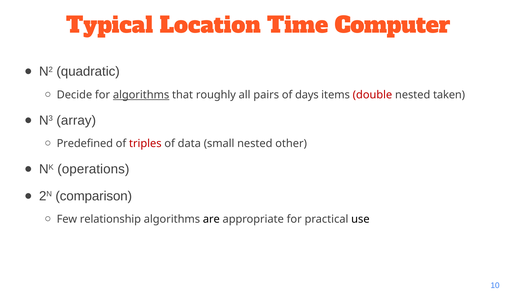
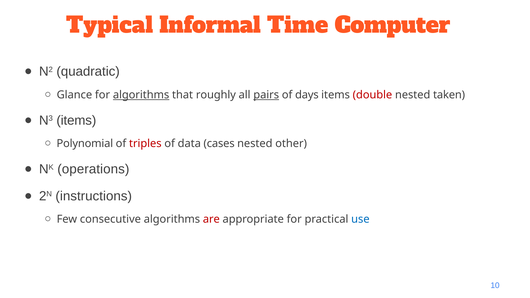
Location: Location -> Informal (210, 26)
Decide: Decide -> Glance (74, 95)
pairs underline: none -> present (266, 95)
N3 array: array -> items (76, 120)
Predefined: Predefined -> Polynomial (85, 144)
small: small -> cases (219, 144)
comparison: comparison -> instructions (94, 196)
relationship: relationship -> consecutive (110, 219)
are colour: black -> red (211, 219)
use colour: black -> blue (360, 219)
